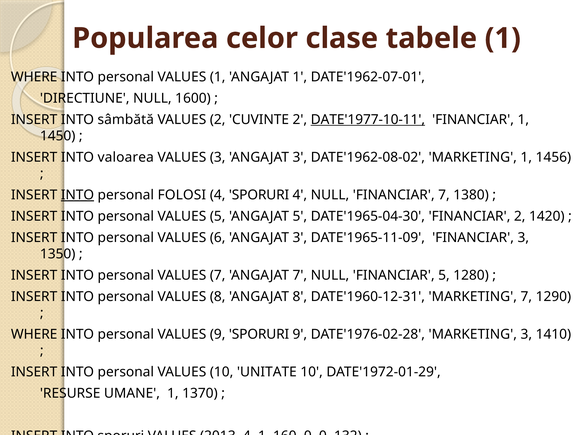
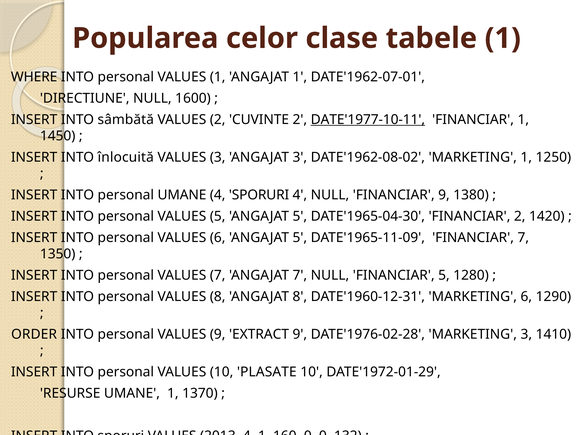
valoarea: valoarea -> înlocuită (126, 157)
1456: 1456 -> 1250 (553, 157)
INTO underline: present -> none (77, 195)
personal FOLOSI: FOLOSI -> UMANE (182, 195)
FINANCIAR 7: 7 -> 9 (444, 195)
6 ANGAJAT 3: 3 -> 5 (300, 238)
FINANCIAR 3: 3 -> 7 (523, 238)
MARKETING 7: 7 -> 6 (526, 297)
WHERE: WHERE -> ORDER (34, 334)
9 SPORURI: SPORURI -> EXTRACT (259, 334)
UNITATE: UNITATE -> PLASATE (267, 372)
